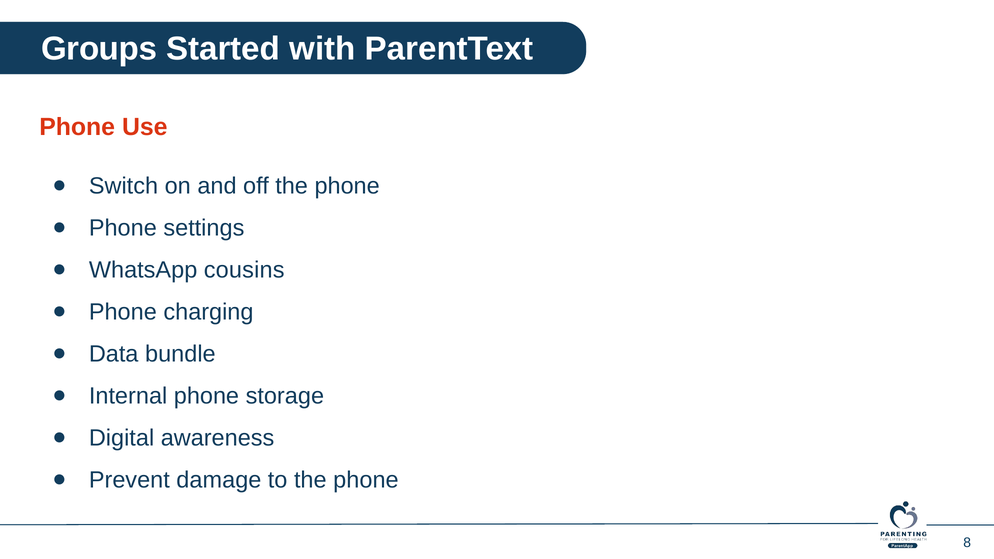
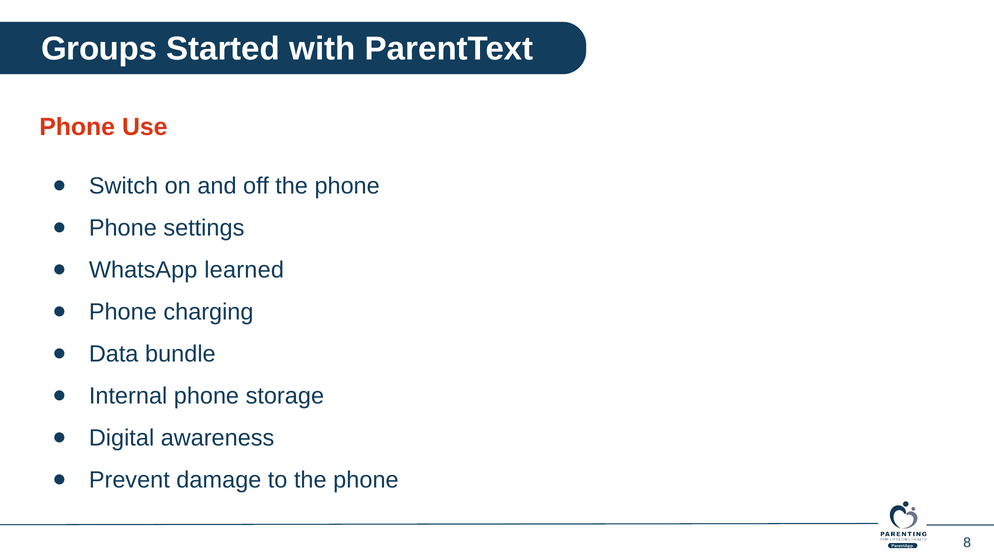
cousins: cousins -> learned (244, 270)
